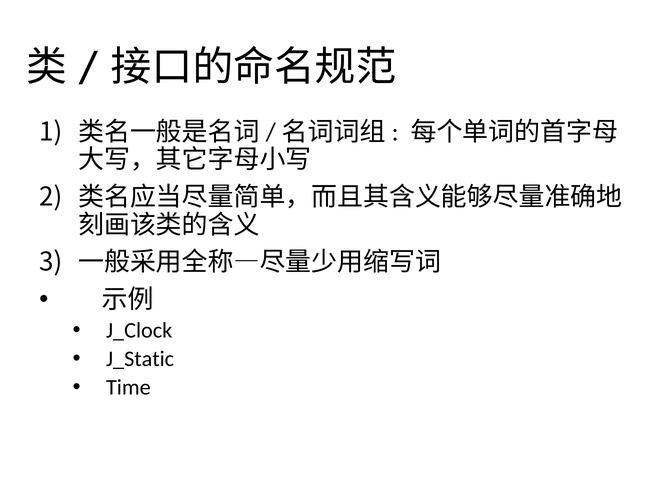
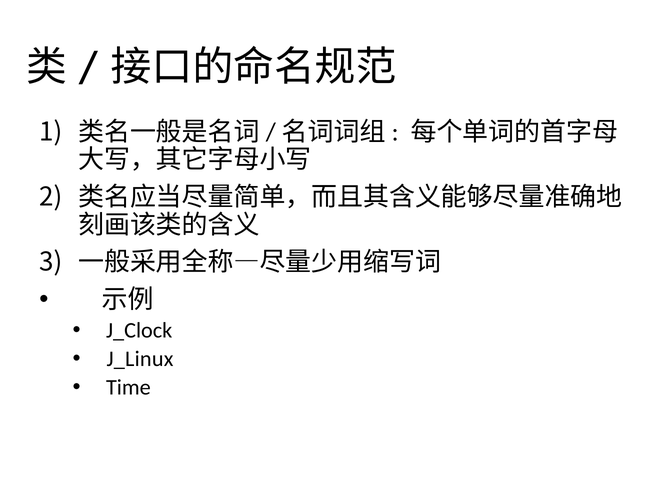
J_Static: J_Static -> J_Linux (140, 359)
